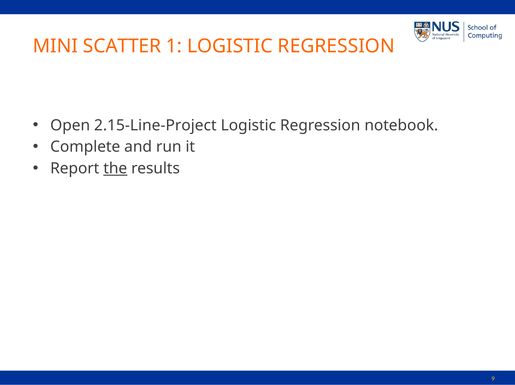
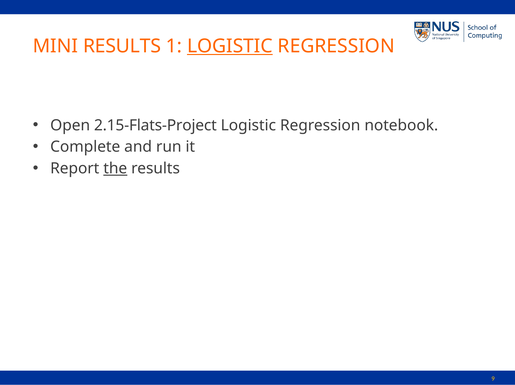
MINI SCATTER: SCATTER -> RESULTS (122, 46)
LOGISTIC underline: none -> present (230, 46)
2.15-Line-Project: 2.15-Line-Project -> 2.15-Flats-Project (155, 125)
